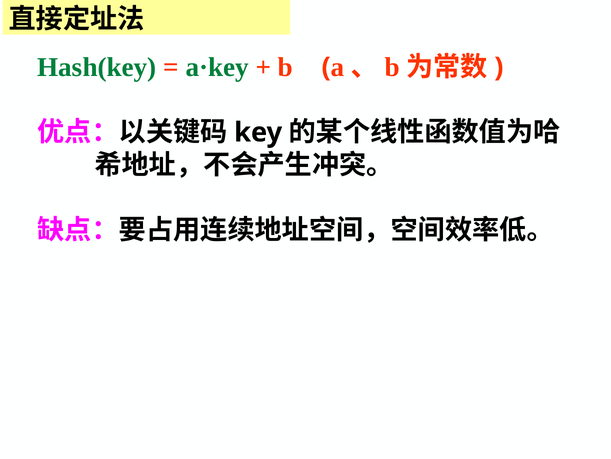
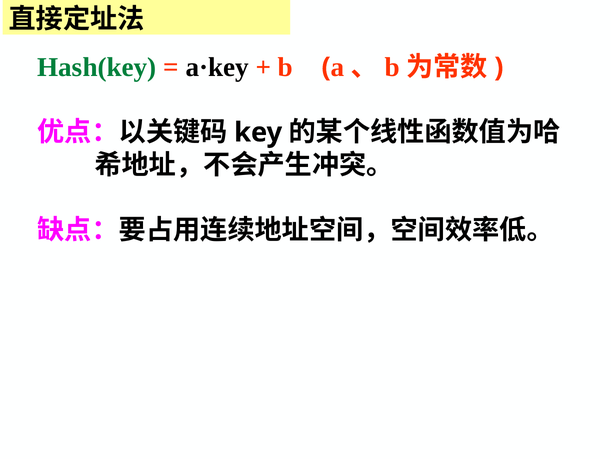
a·key colour: green -> black (217, 67)
